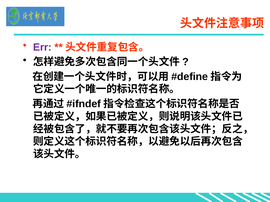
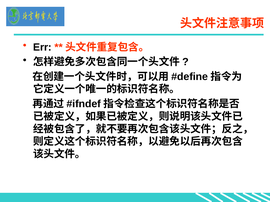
Err colour: purple -> black (42, 47)
